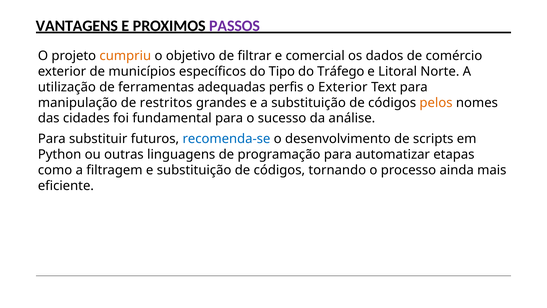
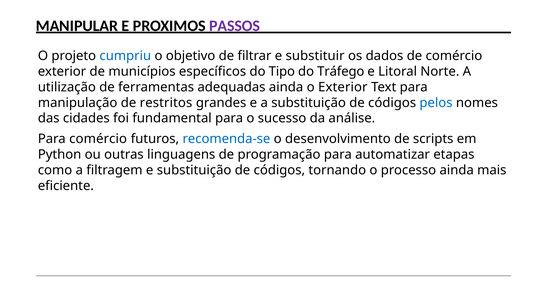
VANTAGENS: VANTAGENS -> MANIPULAR (77, 26)
cumpriu colour: orange -> blue (125, 56)
comercial: comercial -> substituir (315, 56)
adequadas perfis: perfis -> ainda (286, 87)
pelos colour: orange -> blue (436, 103)
Para substituir: substituir -> comércio (98, 139)
